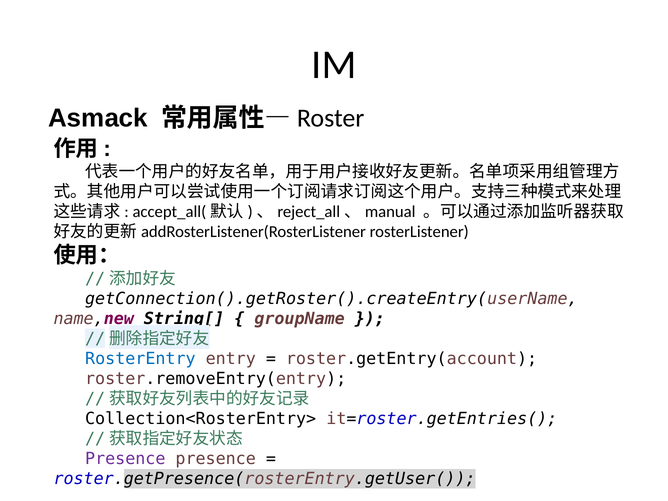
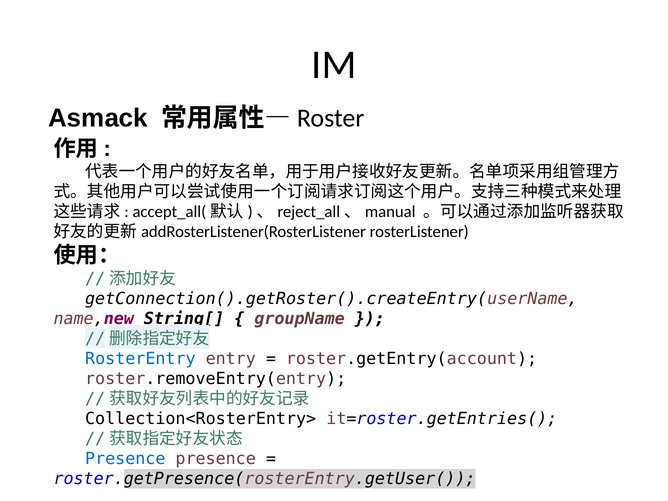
Presence colour: purple -> blue (125, 459)
